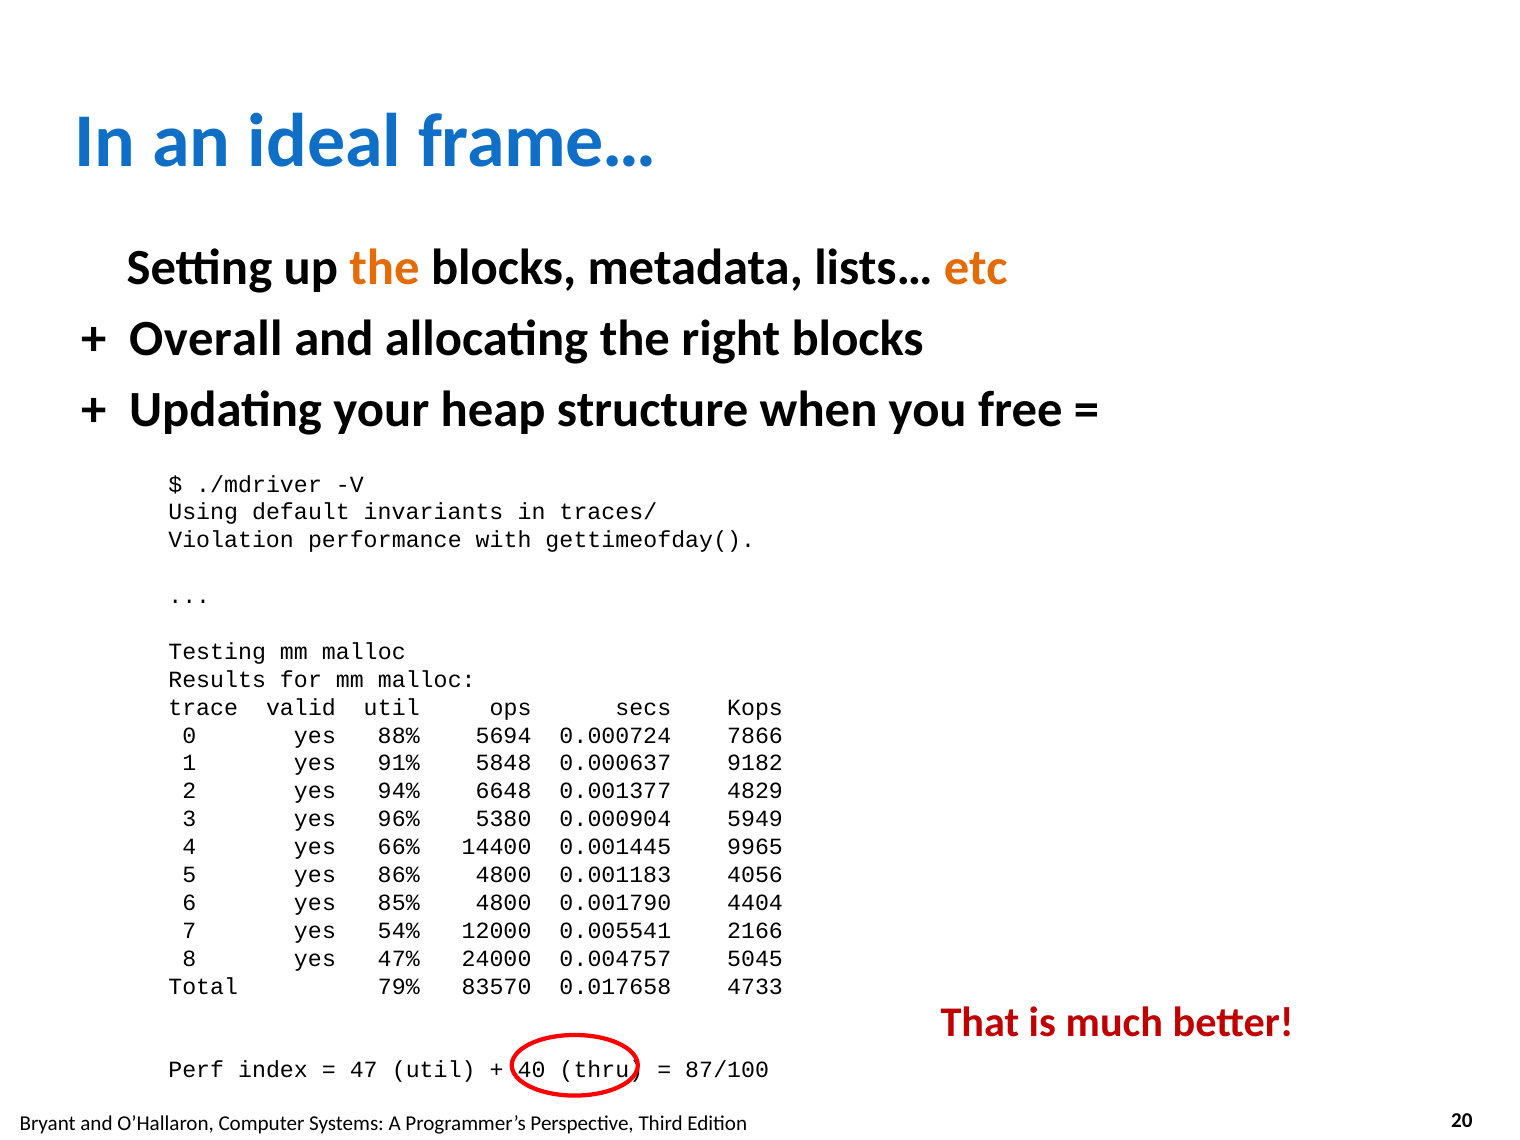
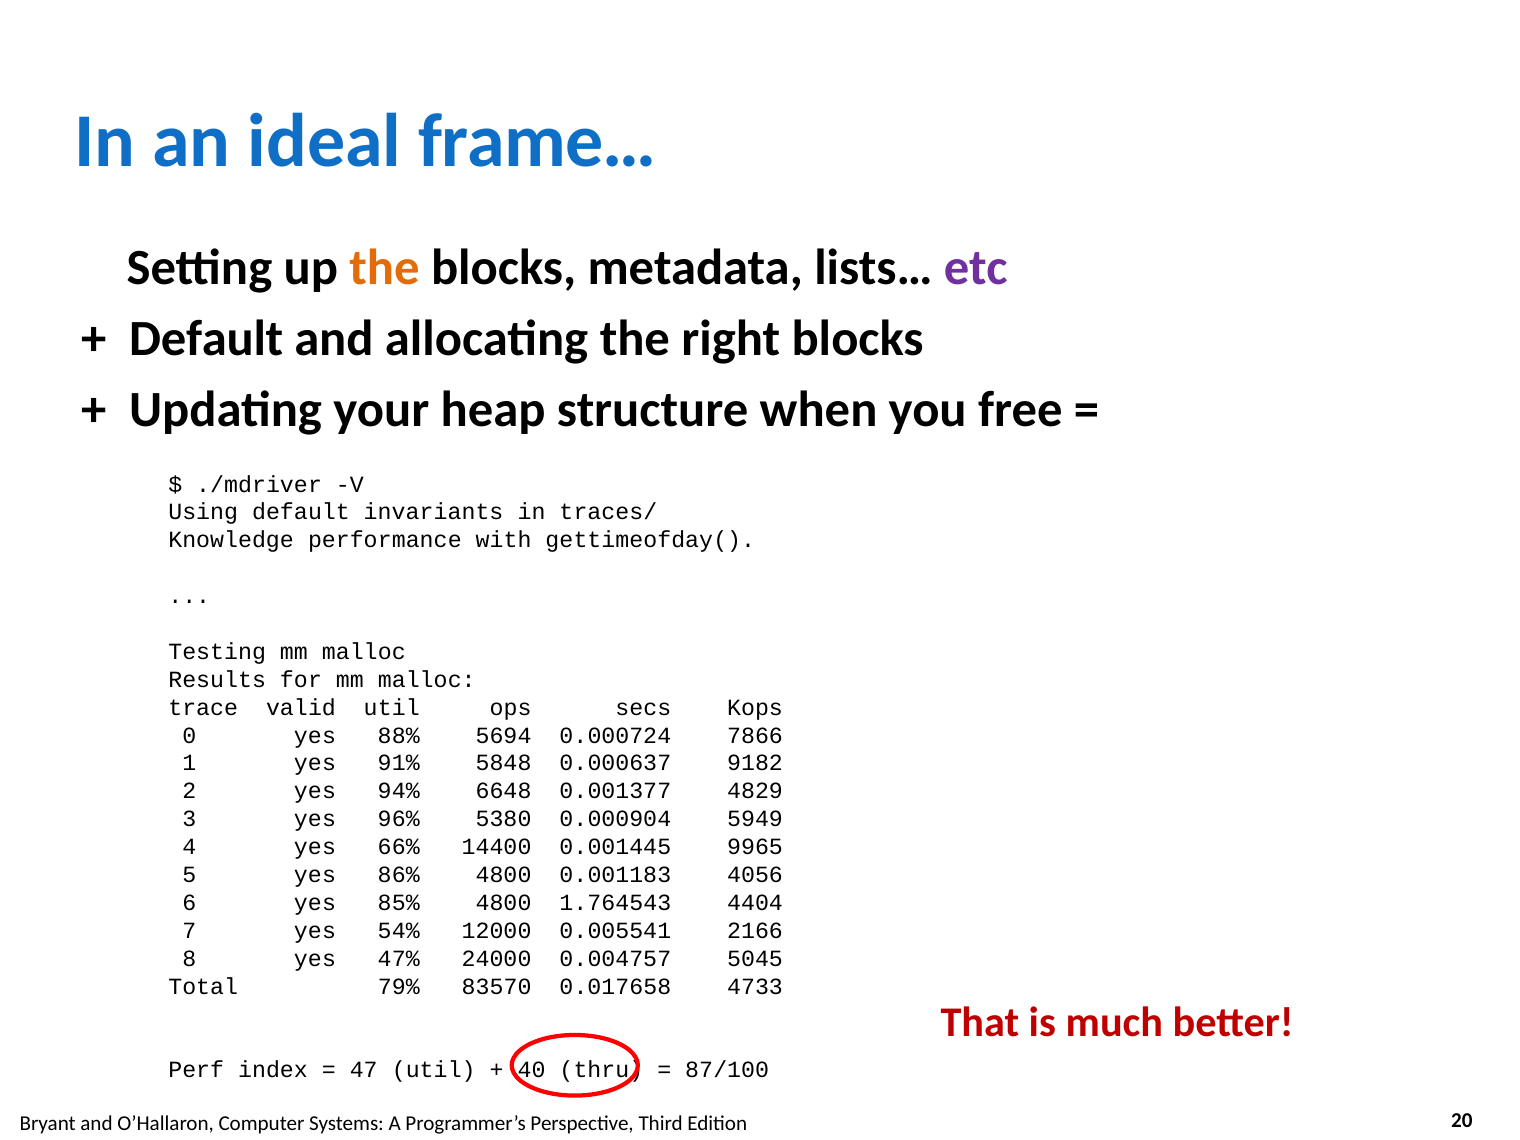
etc colour: orange -> purple (976, 268)
Overall: Overall -> Default (206, 339)
Violation: Violation -> Knowledge (231, 540)
0.001790: 0.001790 -> 1.764543 (615, 903)
